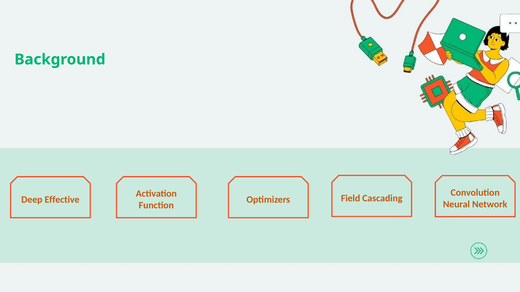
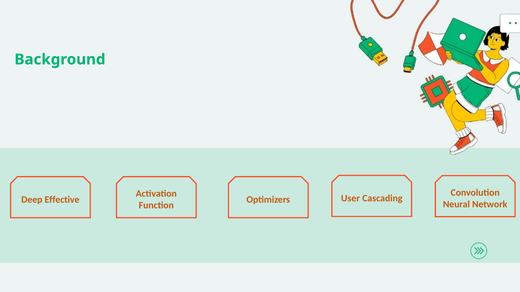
Field: Field -> User (350, 199)
